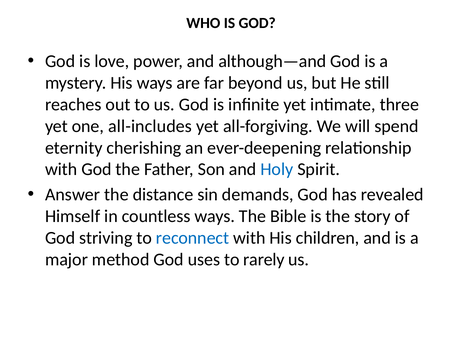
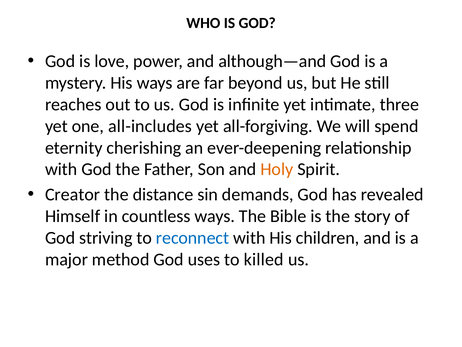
Holy colour: blue -> orange (277, 169)
Answer: Answer -> Creator (73, 194)
rarely: rarely -> killed (264, 259)
